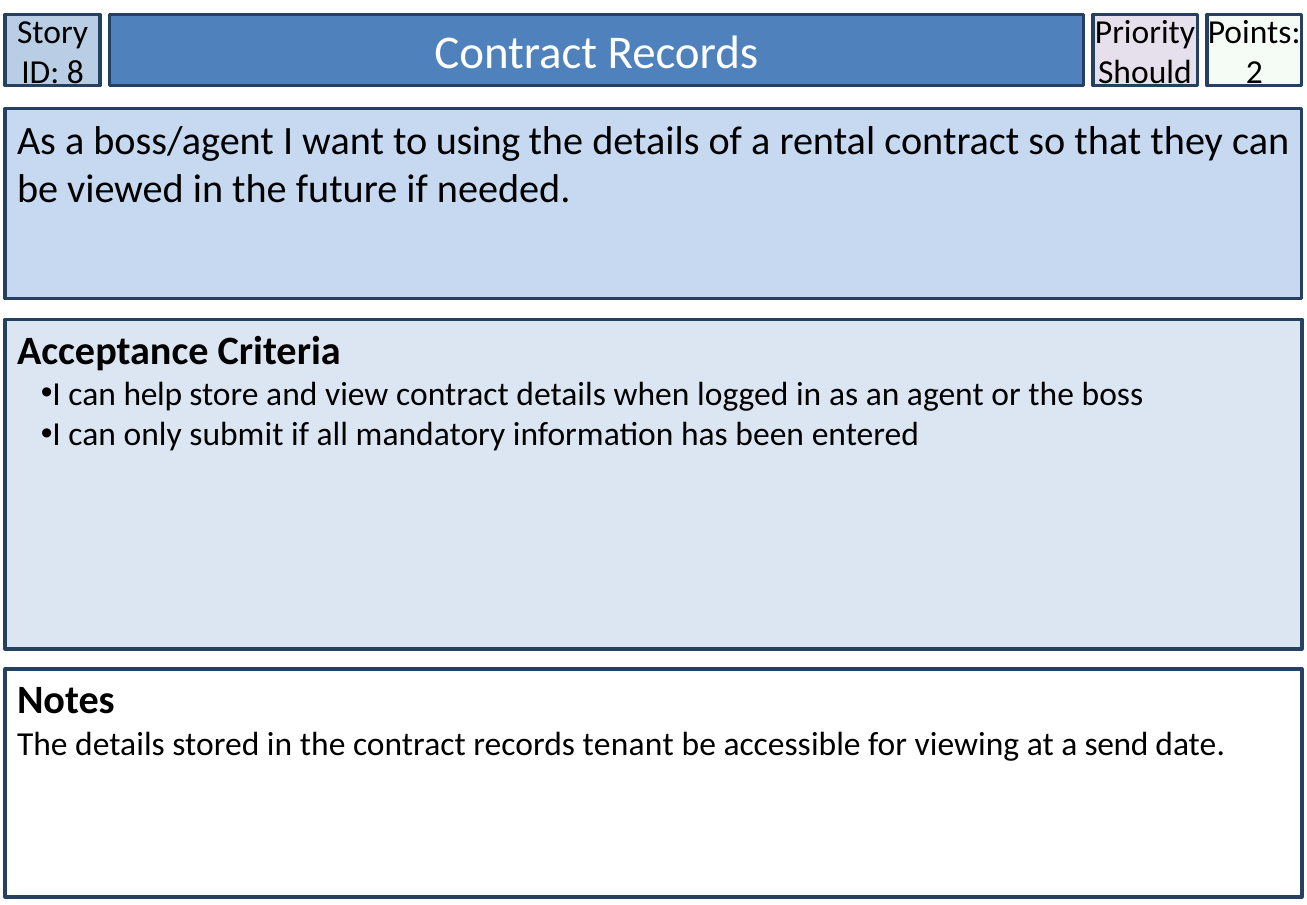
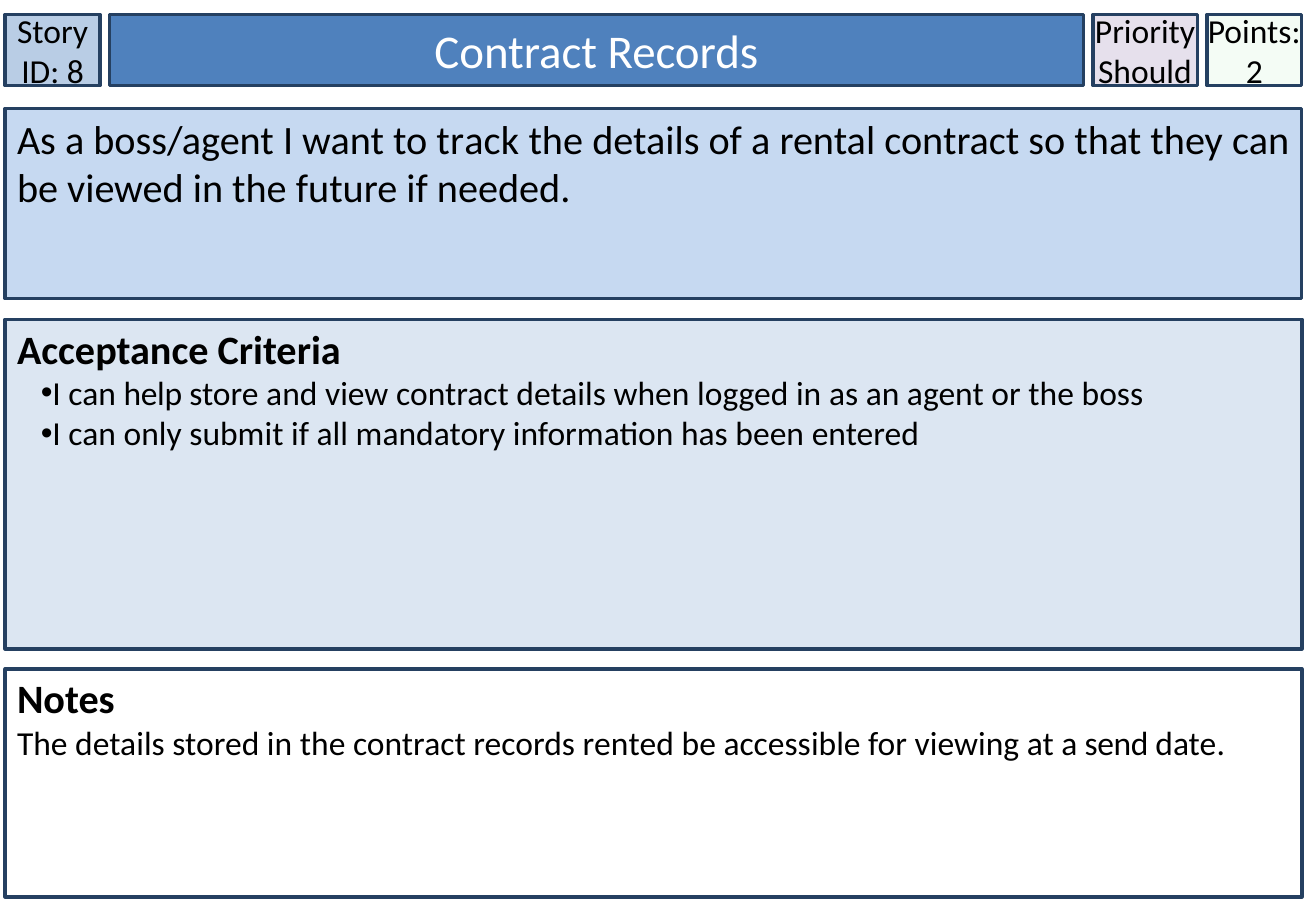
using: using -> track (478, 141)
tenant: tenant -> rented (628, 744)
